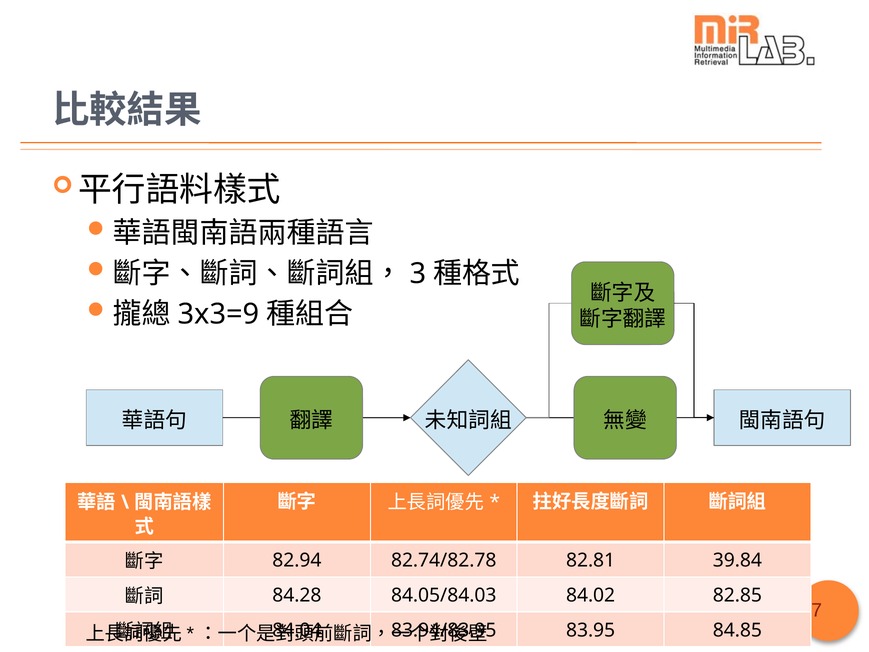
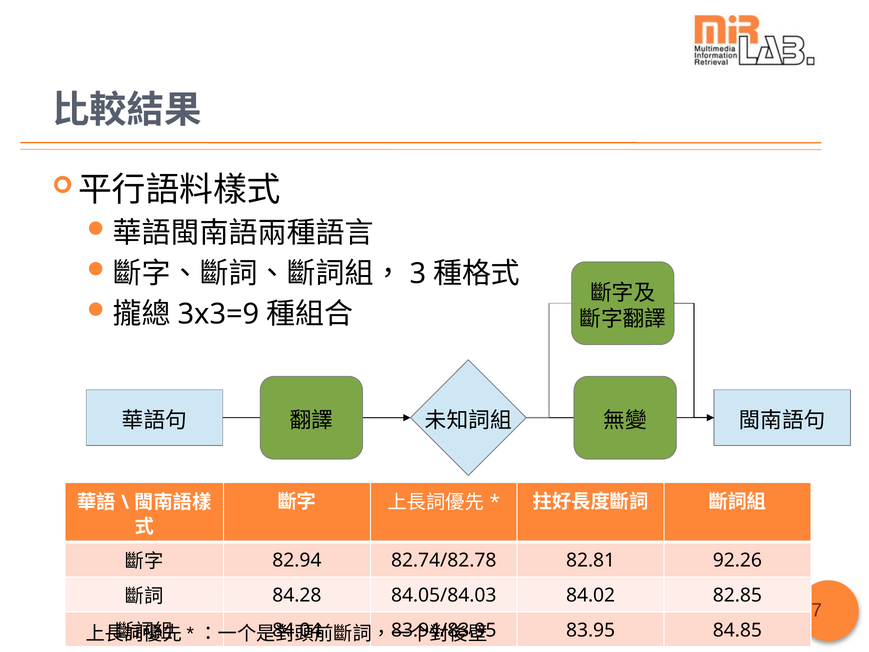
39.84: 39.84 -> 92.26 (737, 560)
